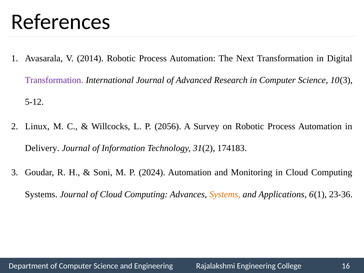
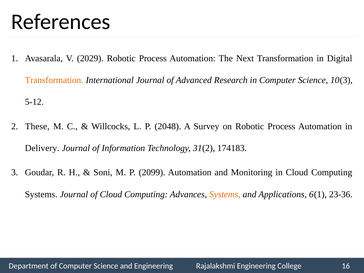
2014: 2014 -> 2029 (90, 58)
Transformation colour: purple -> orange (54, 80)
Linux: Linux -> These (37, 126)
2056: 2056 -> 2048 (168, 126)
2024: 2024 -> 2099 (152, 172)
